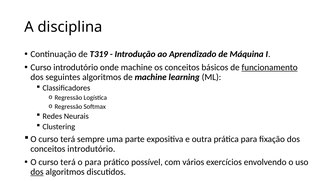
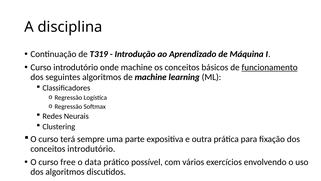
terá: terá -> free (68, 162)
o para: para -> data (93, 162)
dos underline: present -> none (37, 171)
